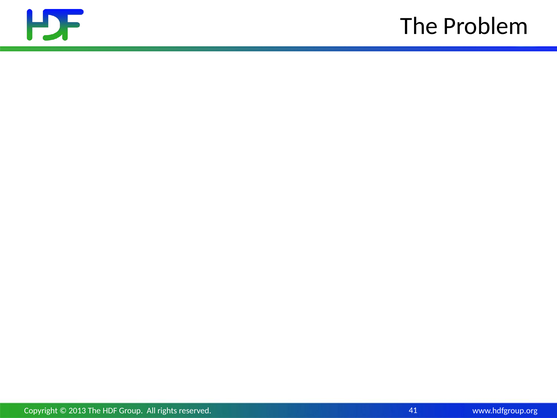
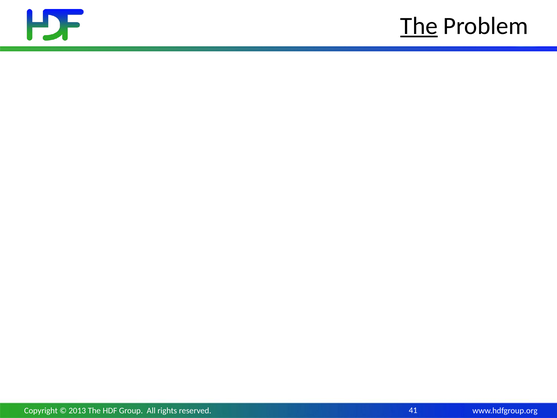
The underline: none -> present (419, 26)
